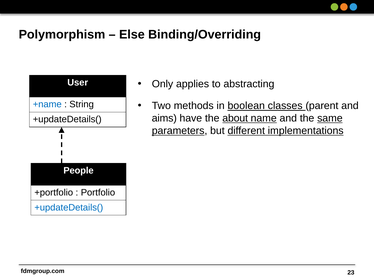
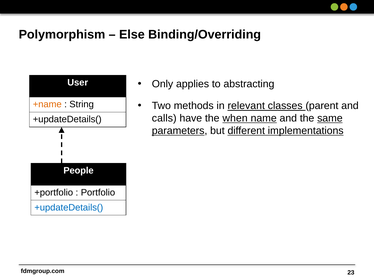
+name colour: blue -> orange (47, 105)
boolean: boolean -> relevant (246, 106)
aims: aims -> calls (164, 118)
about: about -> when (235, 118)
